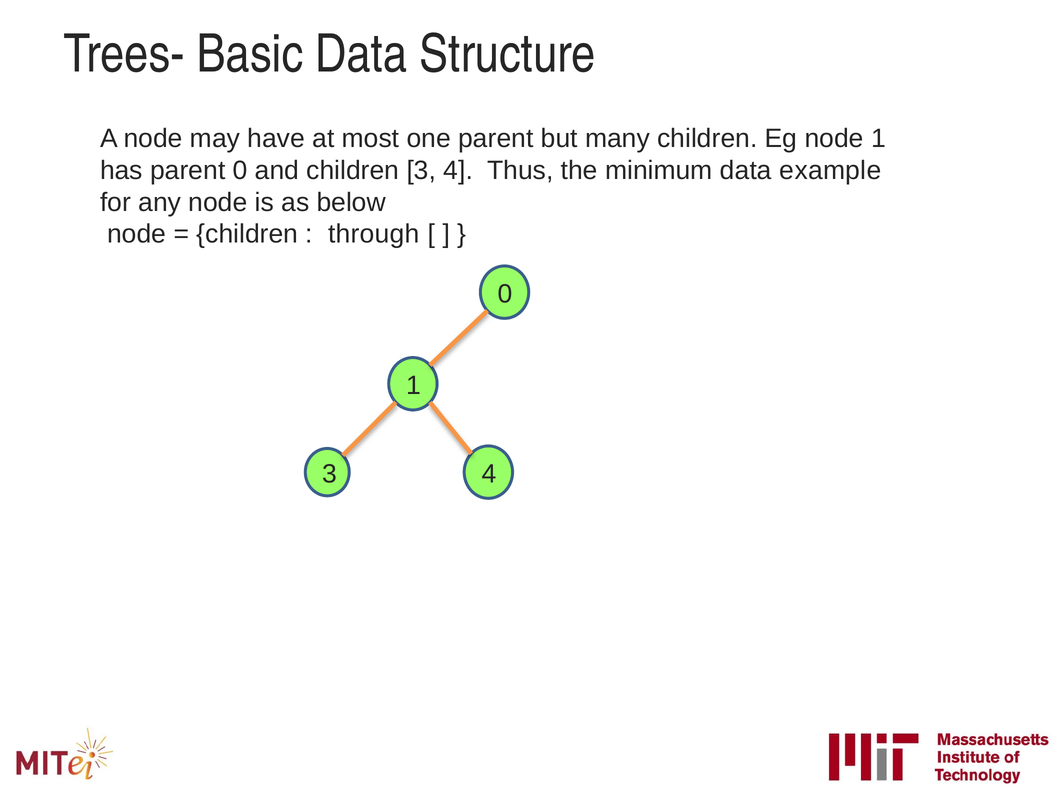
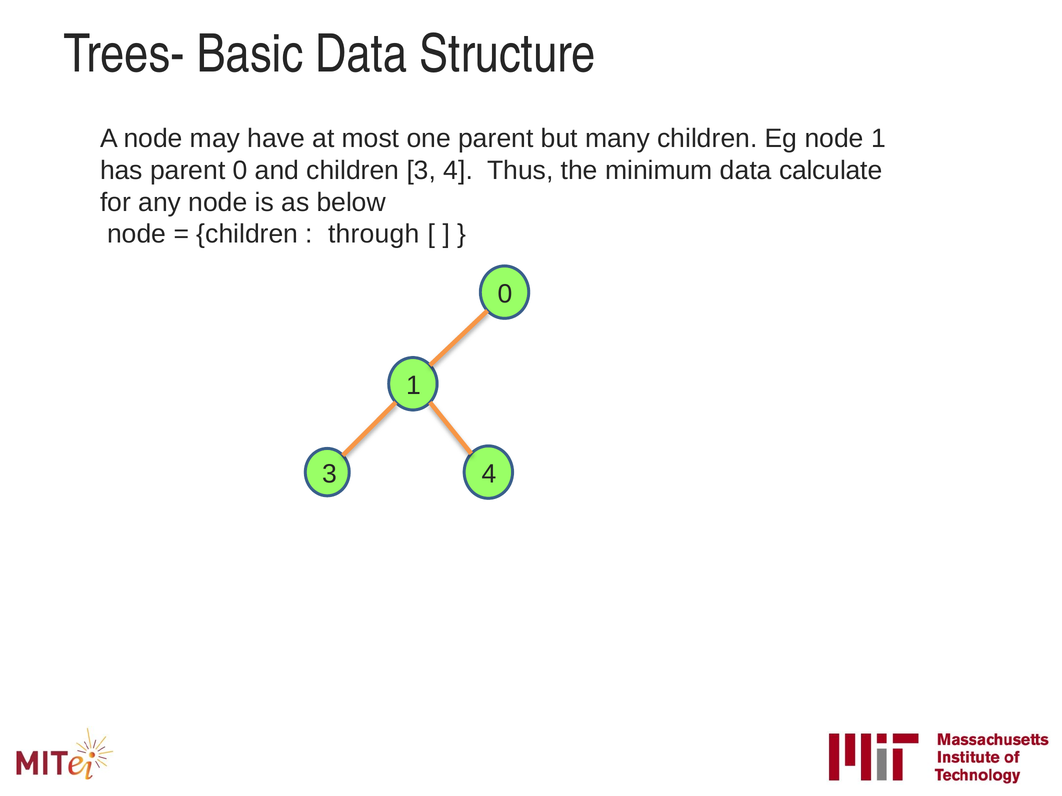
example: example -> calculate (831, 171)
